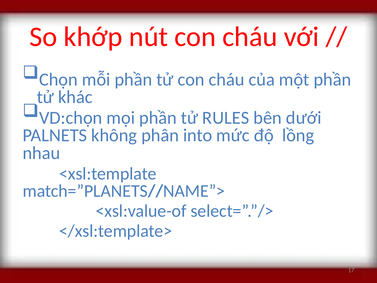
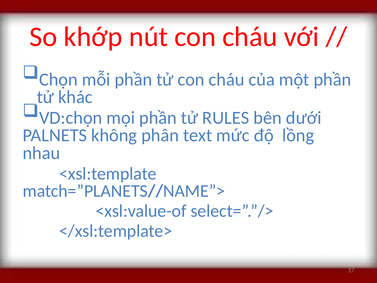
into: into -> text (198, 135)
